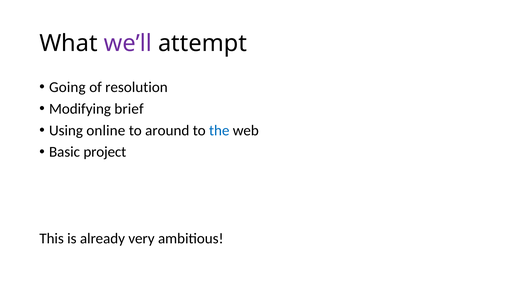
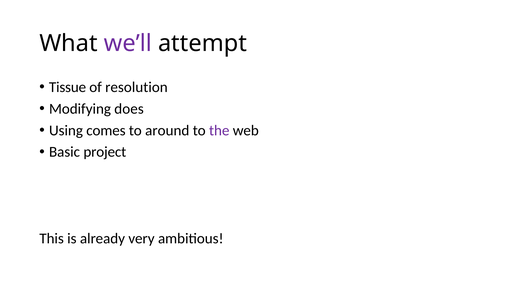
Going: Going -> Tissue (68, 87)
brief: brief -> does (129, 109)
online: online -> comes (106, 131)
the colour: blue -> purple (219, 131)
